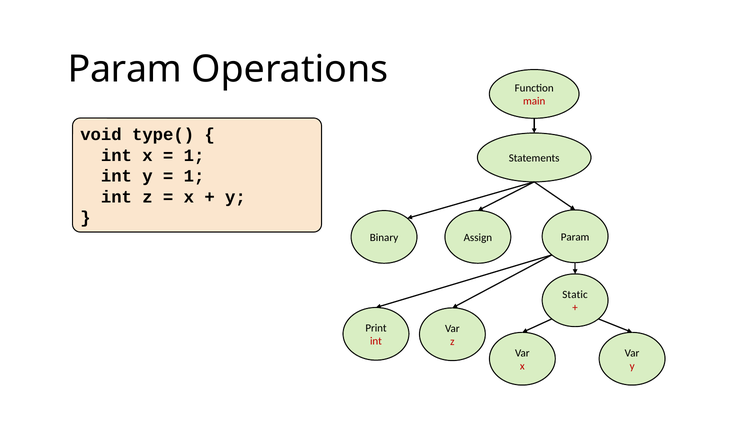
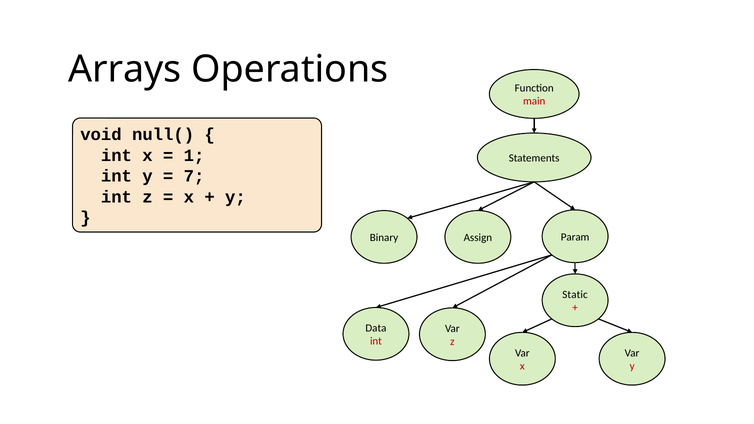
Param: Param -> Arrays (125, 69)
type(: type( -> null( (163, 135)
1: 1 -> 7 (194, 176)
Print: Print -> Data (376, 328)
